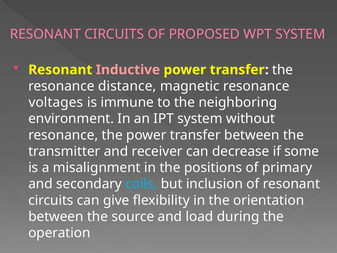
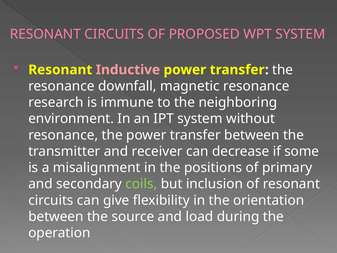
distance: distance -> downfall (127, 86)
voltages: voltages -> research (56, 102)
coils colour: light blue -> light green (141, 184)
